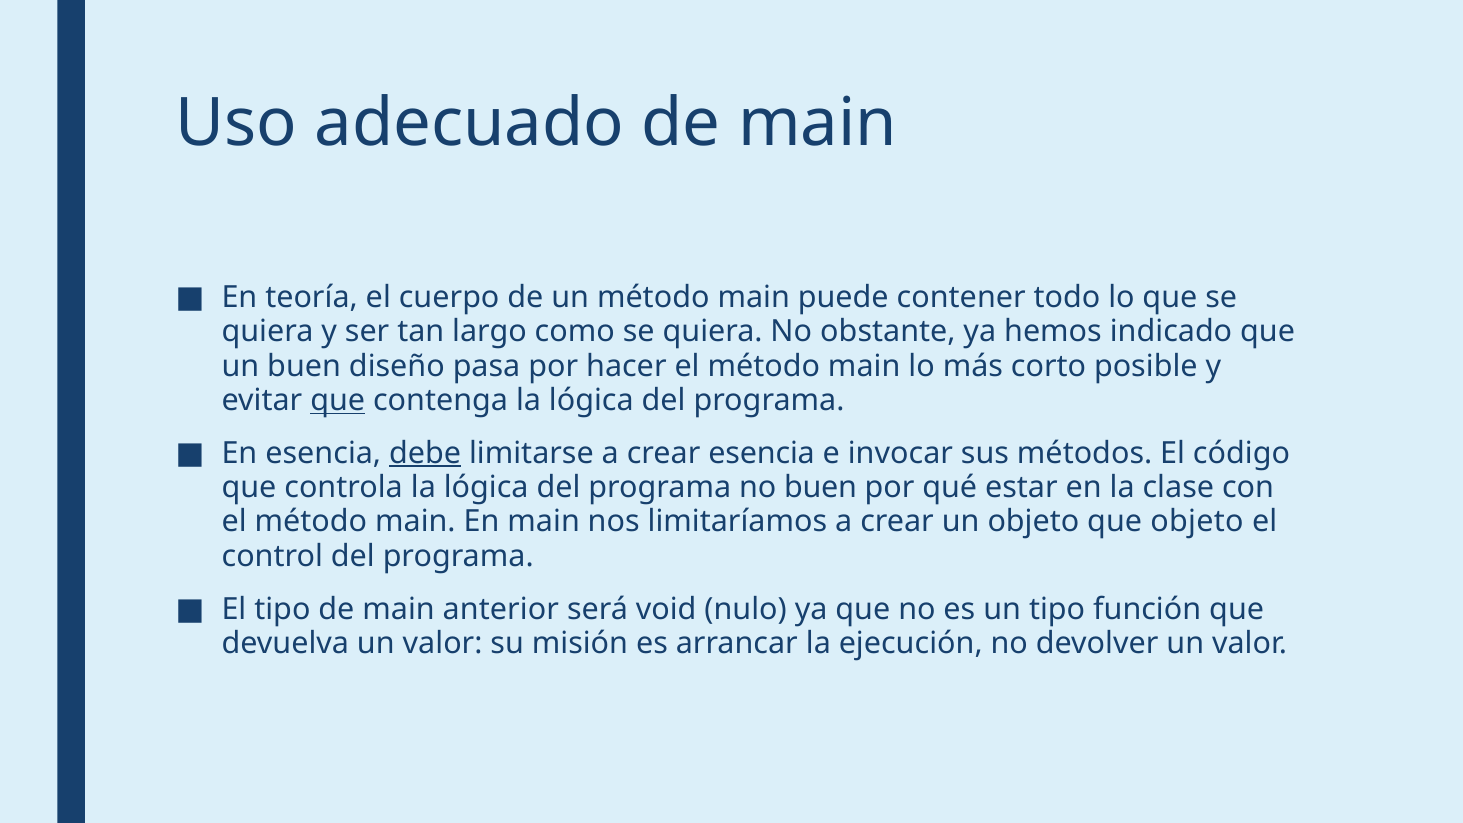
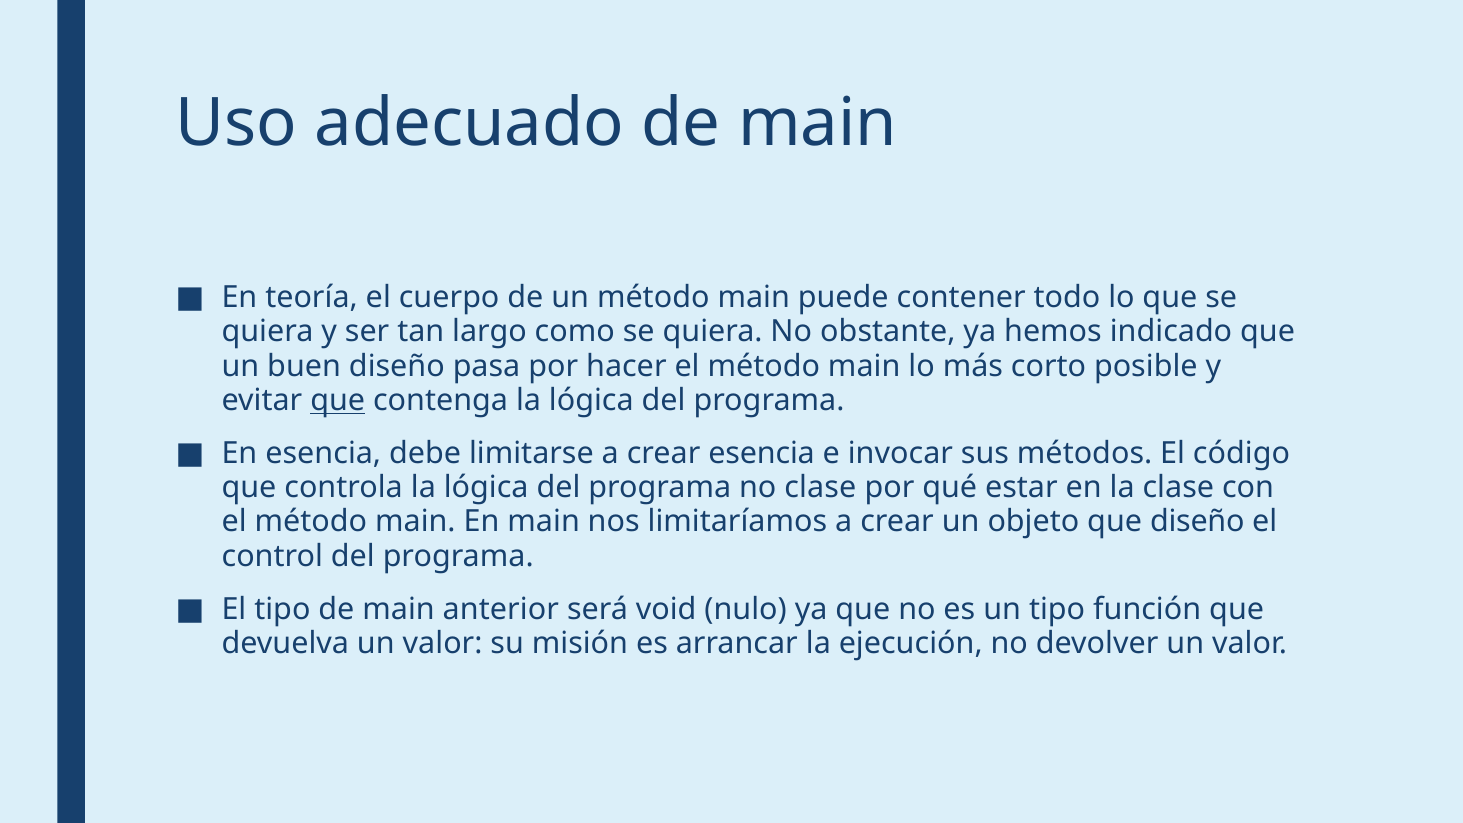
debe underline: present -> none (425, 453)
no buen: buen -> clase (820, 487)
que objeto: objeto -> diseño (1197, 522)
